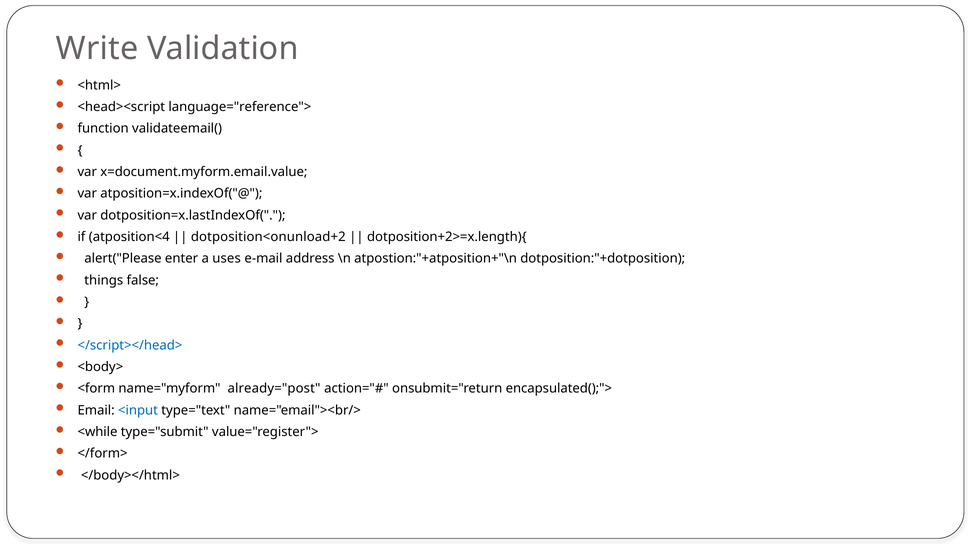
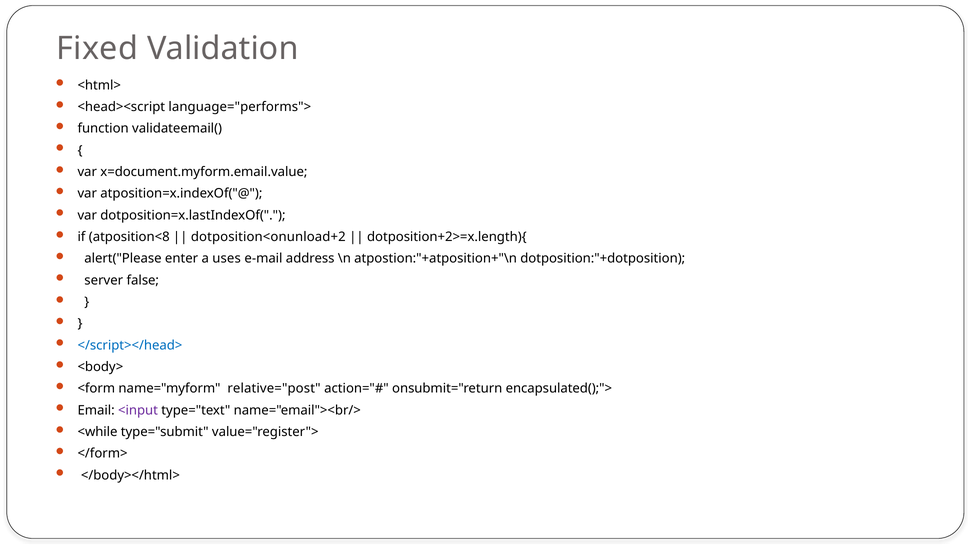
Write: Write -> Fixed (97, 48)
language="reference">: language="reference"> -> language="performs"> (240, 107)
atposition<4: atposition<4 -> atposition<8 (129, 237)
things: things -> server (104, 280)
already="post: already="post -> relative="post (274, 389)
<input colour: blue -> purple (138, 410)
